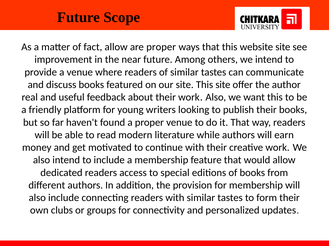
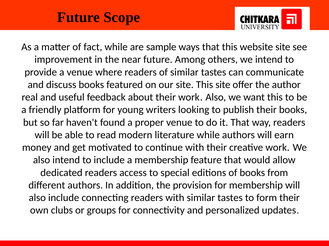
fact allow: allow -> while (116, 47)
are proper: proper -> sample (161, 47)
